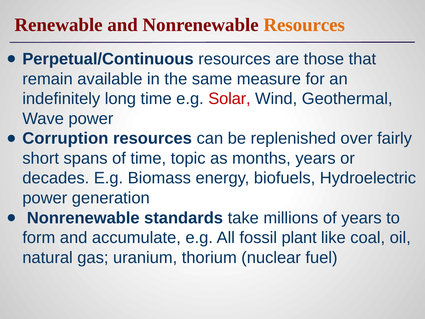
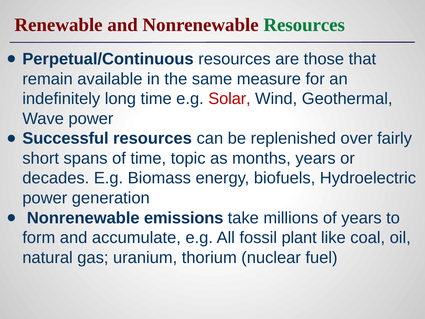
Resources colour: orange -> green (304, 25)
Corruption: Corruption -> Successful (65, 138)
standards: standards -> emissions (184, 218)
